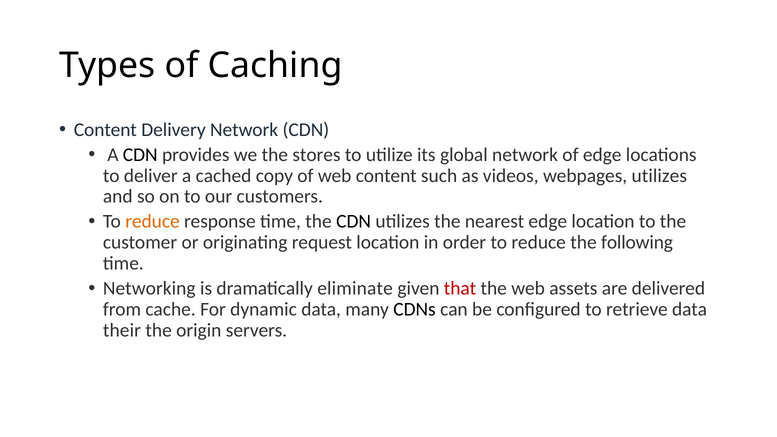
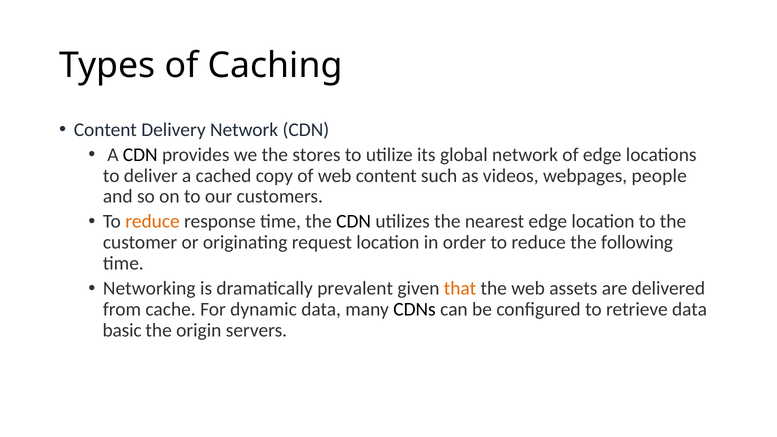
webpages utilizes: utilizes -> people (659, 176)
eliminate: eliminate -> prevalent (355, 289)
that colour: red -> orange (460, 289)
their: their -> basic (122, 330)
